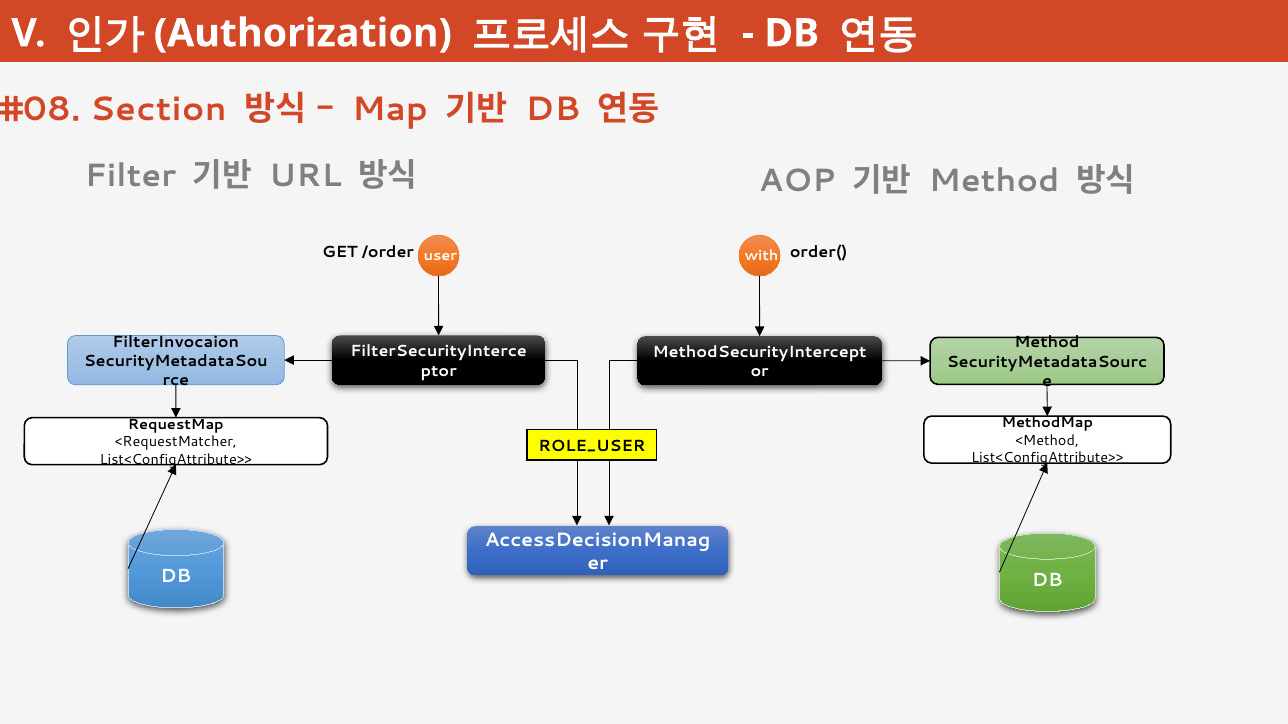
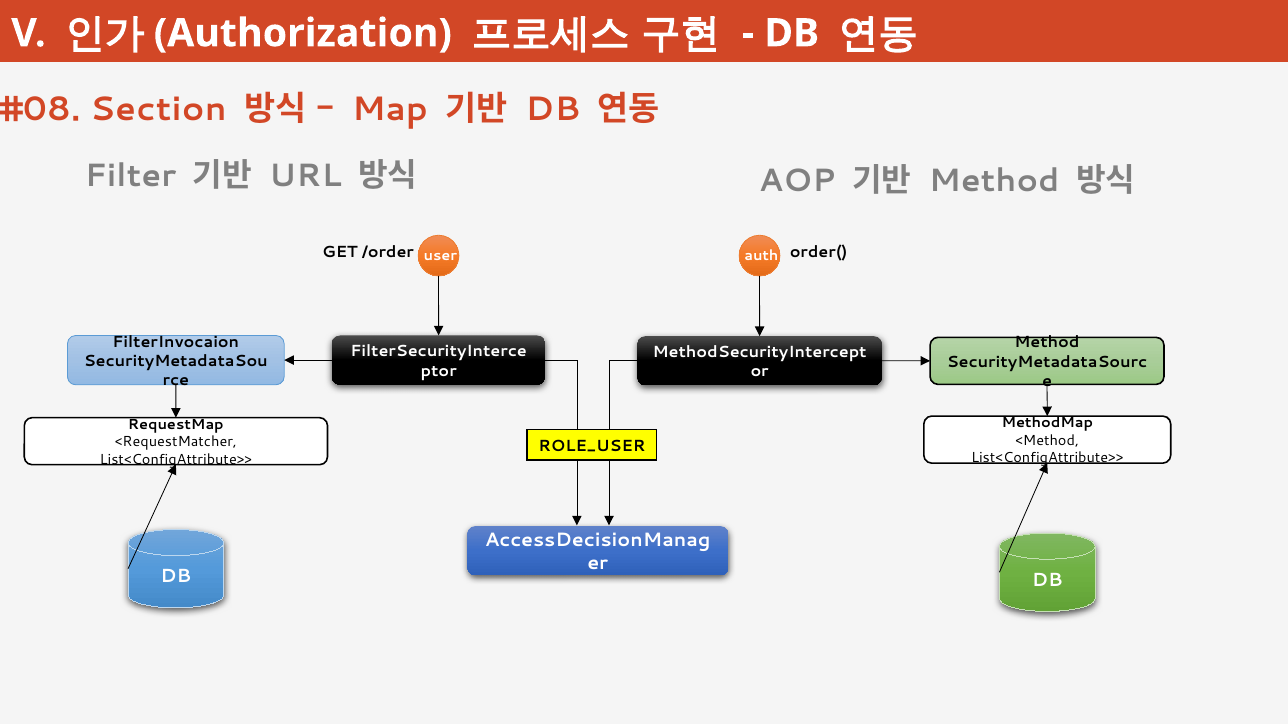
with: with -> auth (761, 256)
